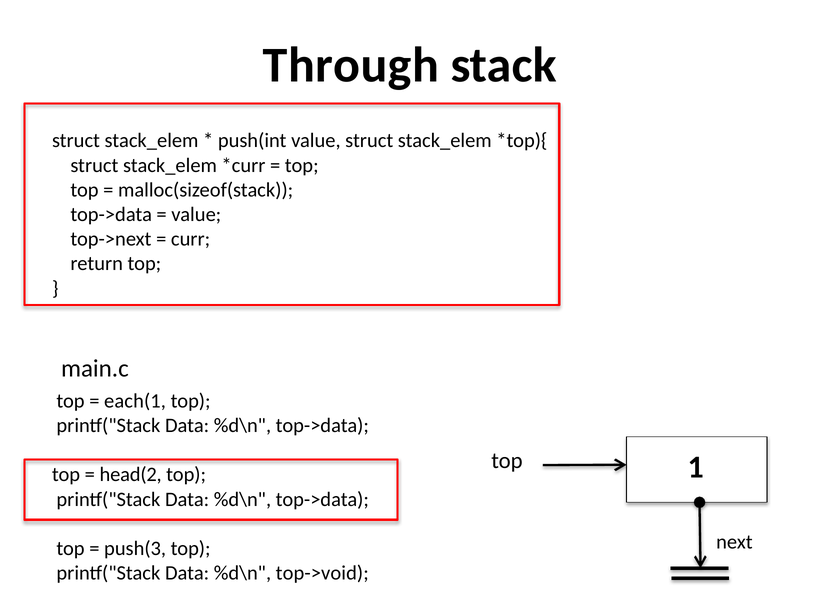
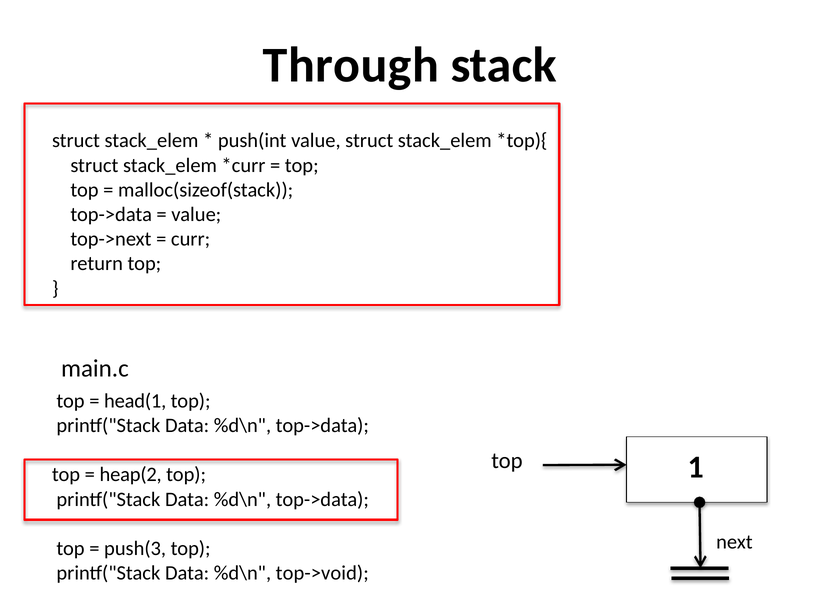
each(1: each(1 -> head(1 (135, 401)
head(2: head(2 -> heap(2 (131, 475)
